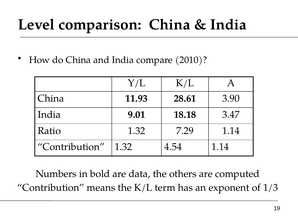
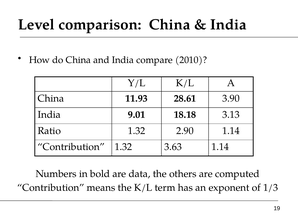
3.47: 3.47 -> 3.13 (231, 115)
7.29: 7.29 -> 2.90 (185, 131)
4.54: 4.54 -> 3.63 (173, 147)
